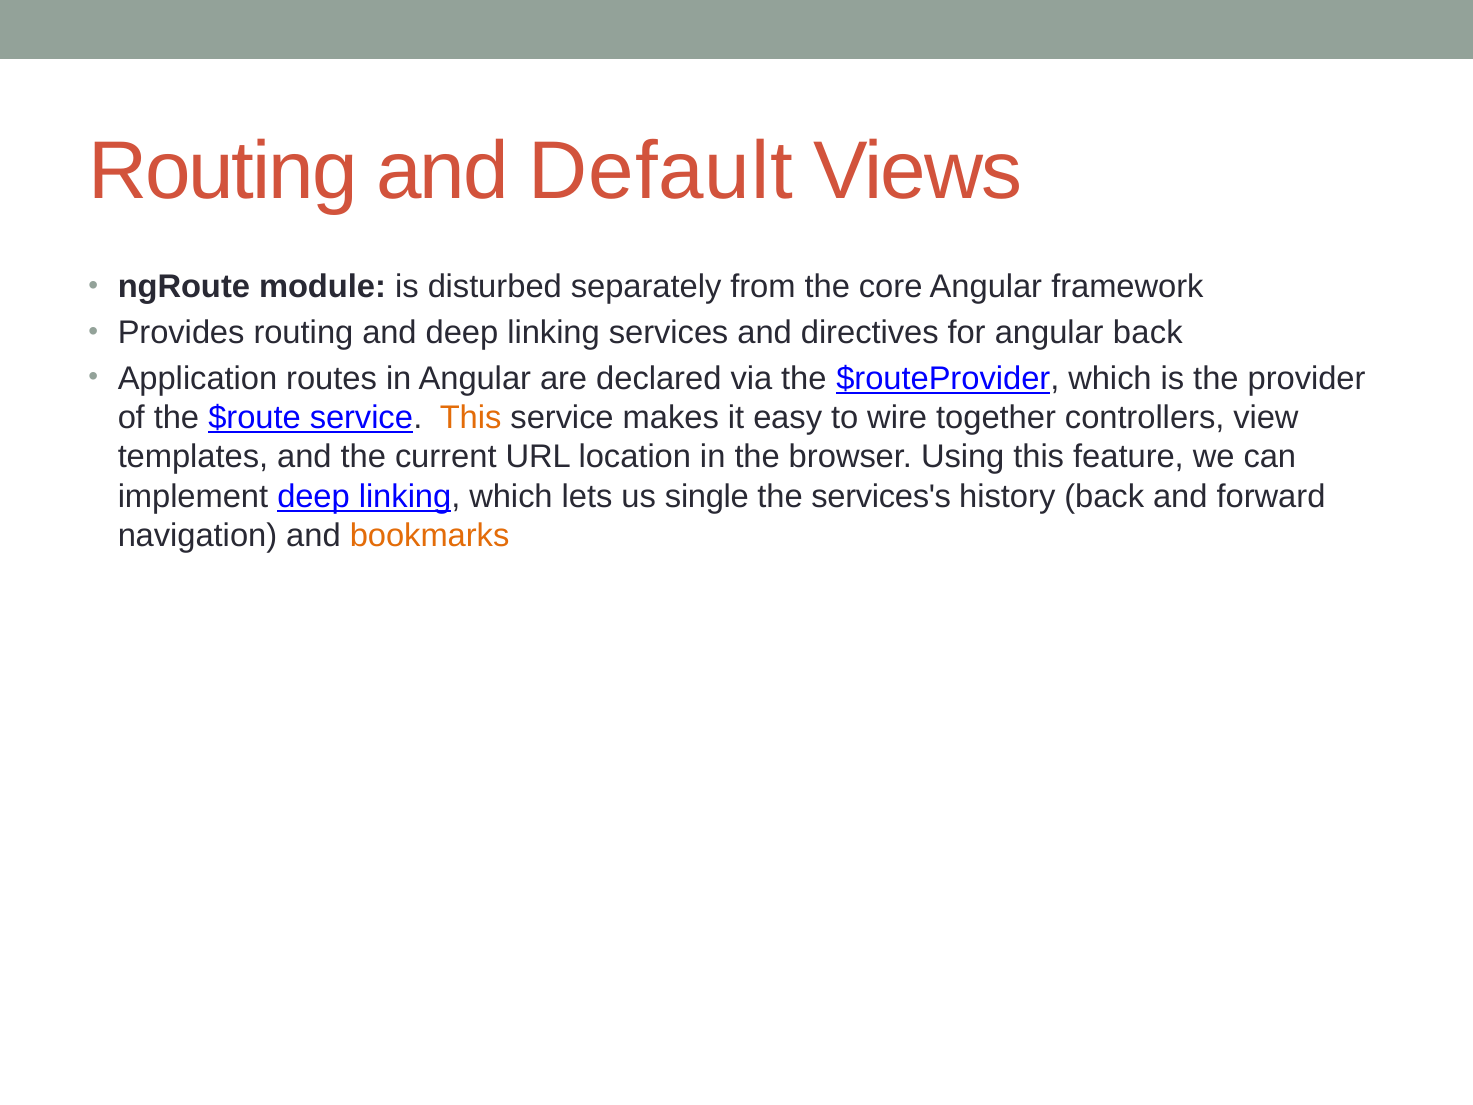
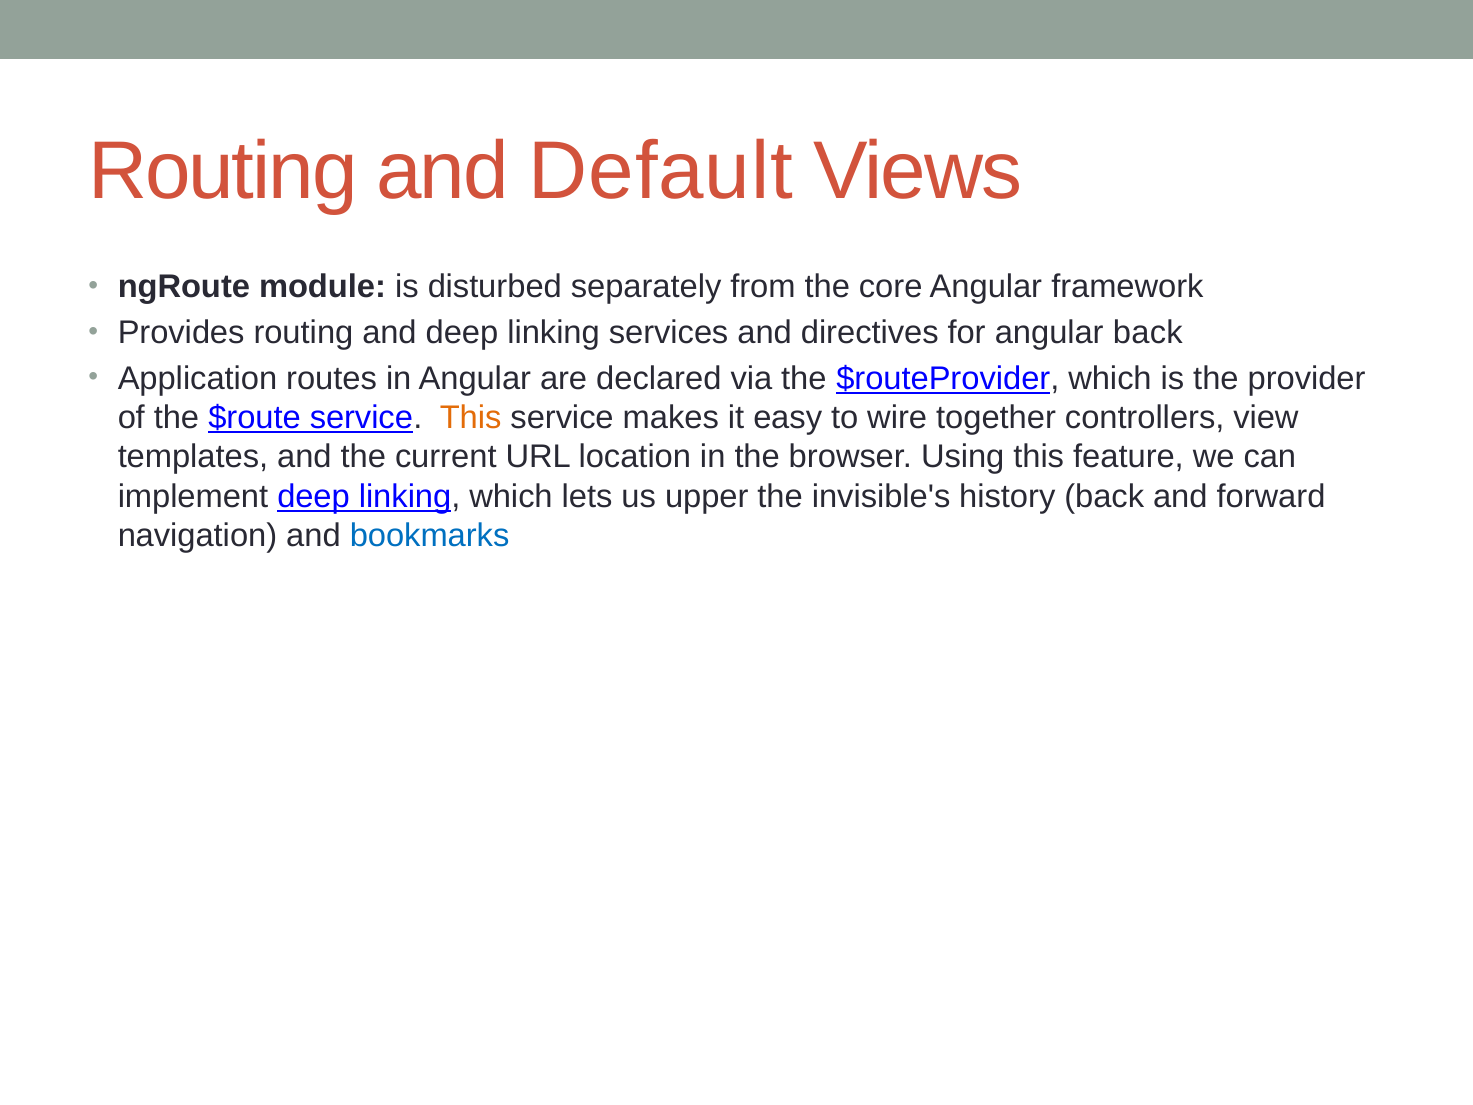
single: single -> upper (707, 496)
services's: services's -> invisible's (881, 496)
bookmarks colour: orange -> blue (430, 535)
